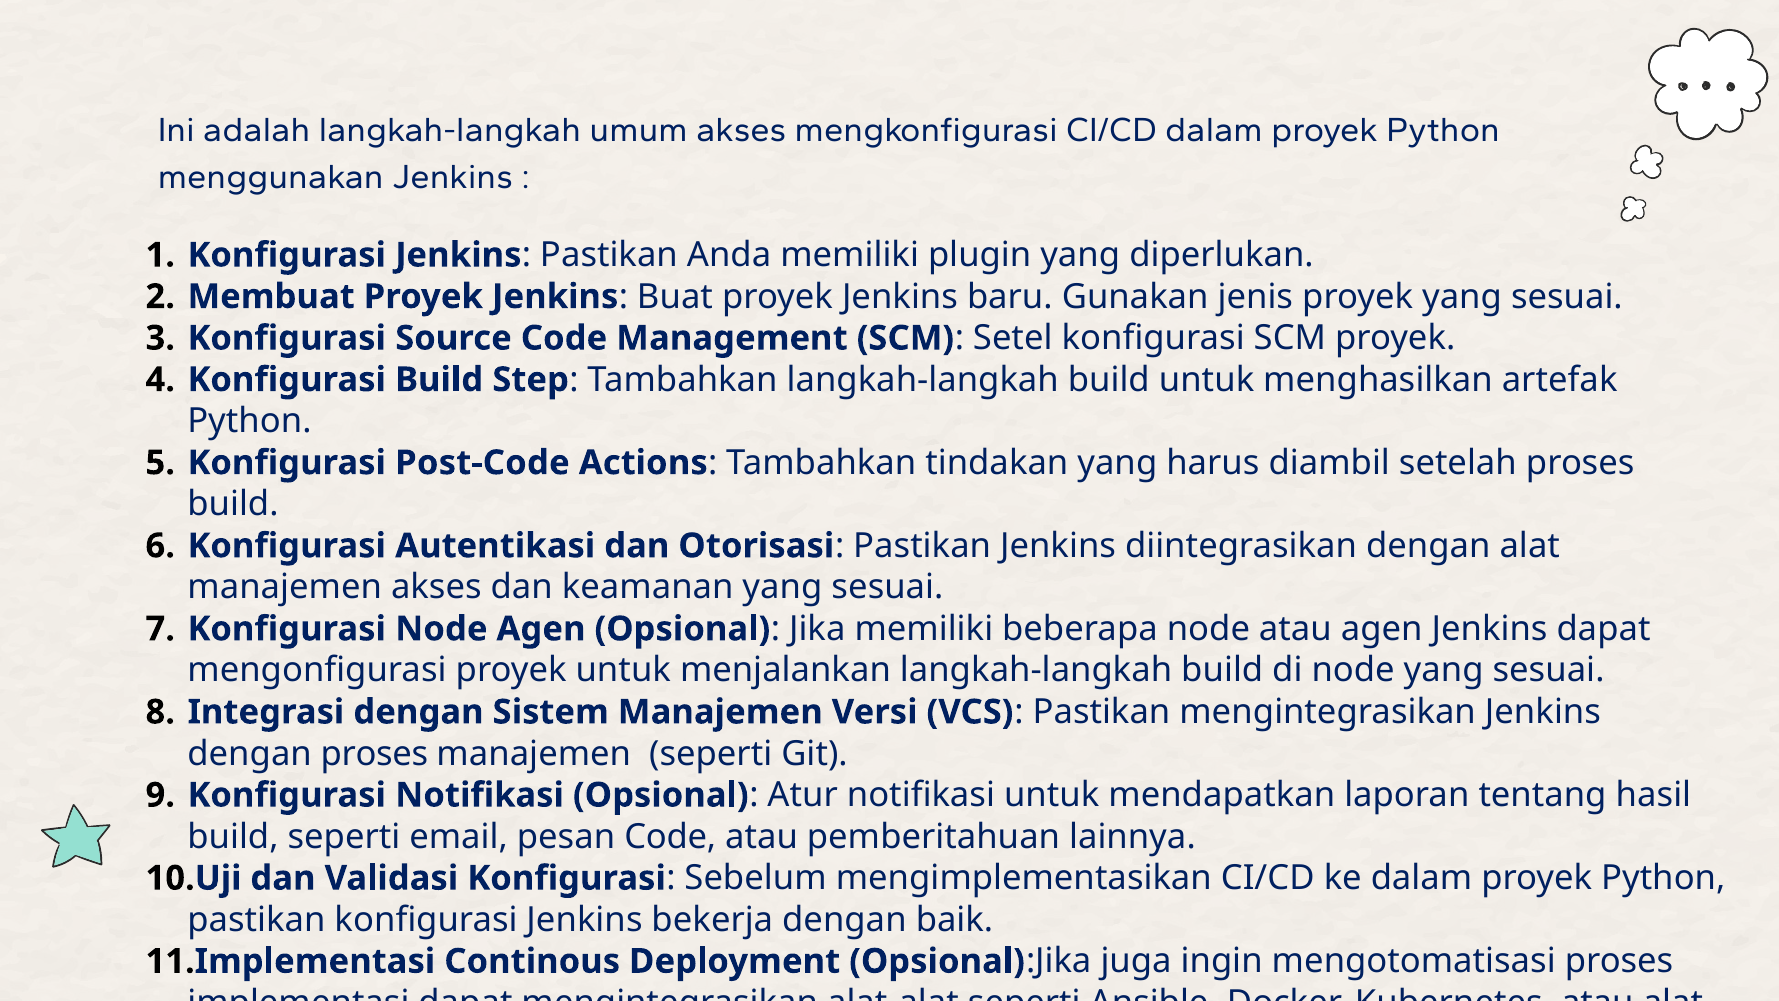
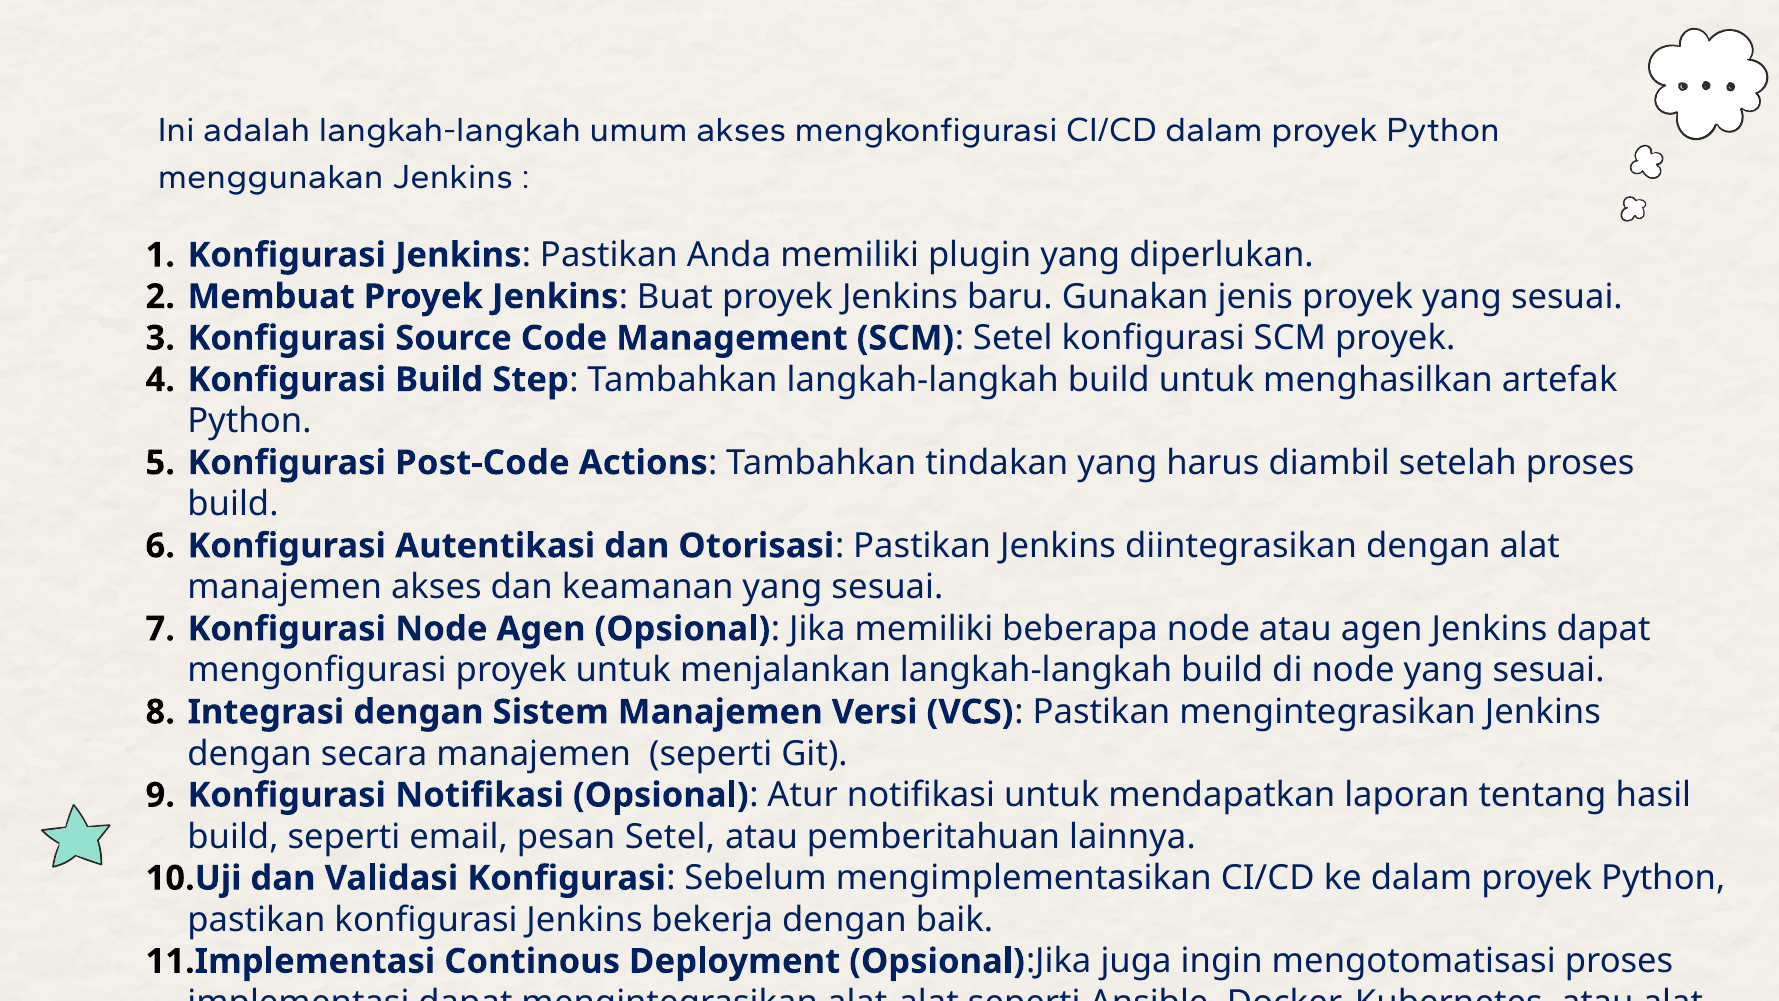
dengan proses: proses -> secara (374, 753)
pesan Code: Code -> Setel (670, 836)
